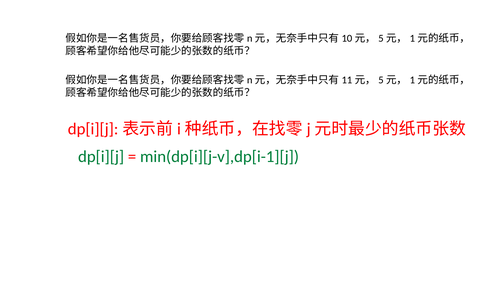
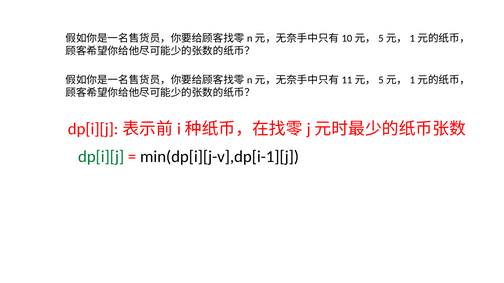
min(dp[i][j-v],dp[i-1][j colour: green -> black (219, 157)
